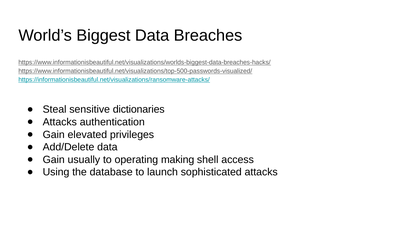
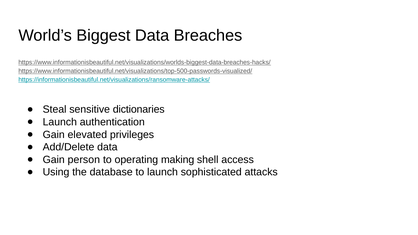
Attacks: Attacks -> Launch (60, 122)
usually: usually -> person (84, 160)
